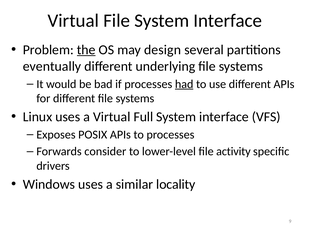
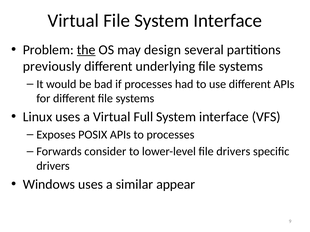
eventually: eventually -> previously (52, 66)
had underline: present -> none (184, 84)
file activity: activity -> drivers (233, 152)
locality: locality -> appear (176, 185)
